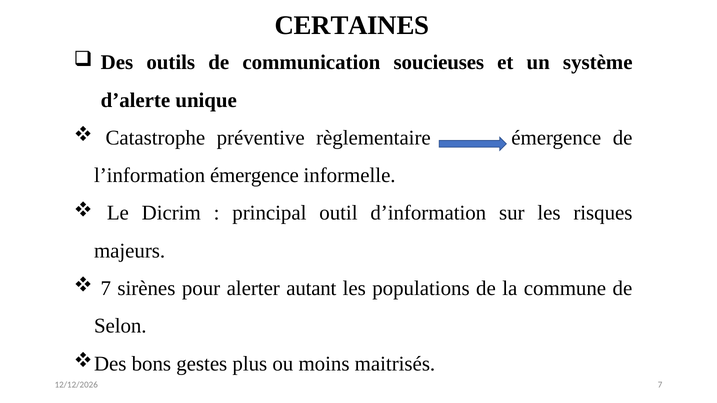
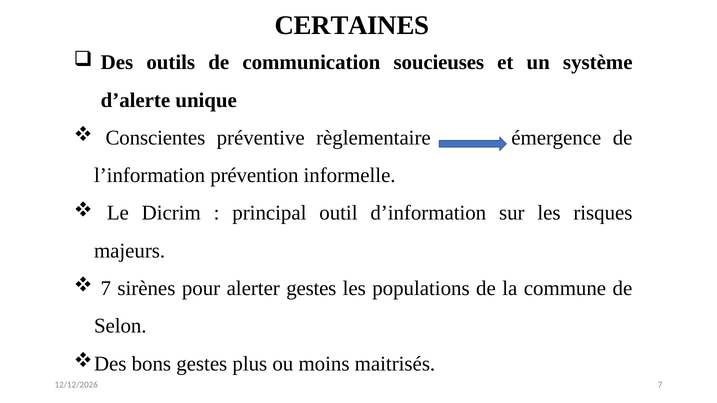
Catastrophe: Catastrophe -> Conscientes (155, 138)
l’information émergence: émergence -> prévention (254, 176)
alerter autant: autant -> gestes (311, 289)
